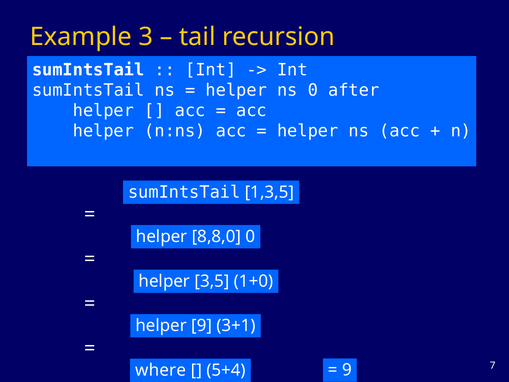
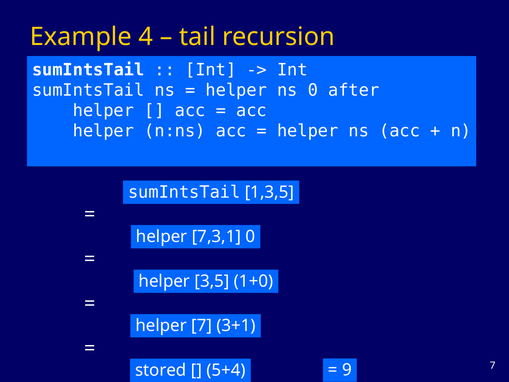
3: 3 -> 4 (146, 37)
8,8,0: 8,8,0 -> 7,3,1 (216, 236)
helper 9: 9 -> 7 (202, 325)
where: where -> stored (161, 370)
